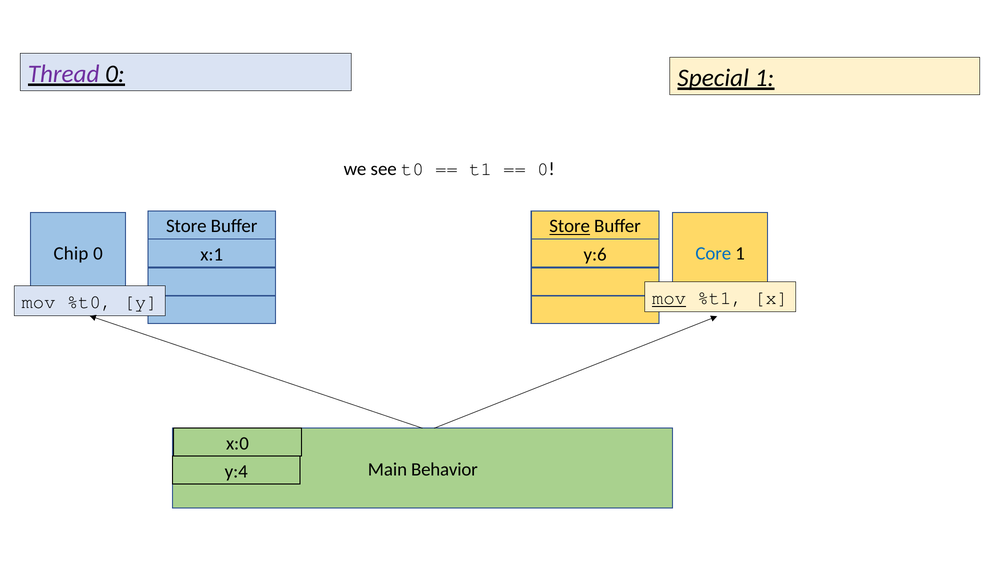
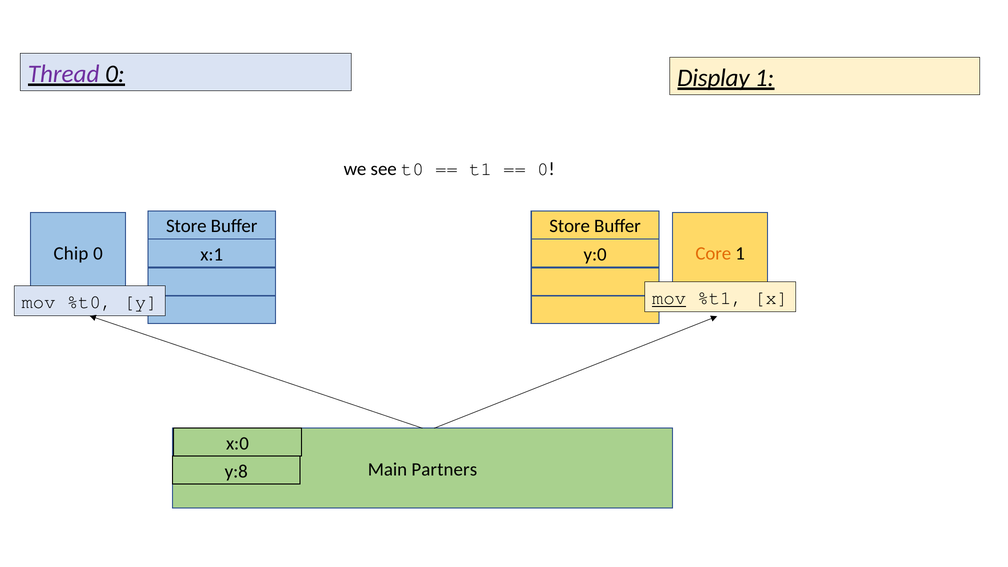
Special: Special -> Display (713, 78)
Store underline: present -> none (570, 226)
Core colour: blue -> orange (713, 253)
y:6: y:6 -> y:0 (595, 254)
Behavior: Behavior -> Partners (444, 469)
y:4: y:4 -> y:8 (236, 471)
